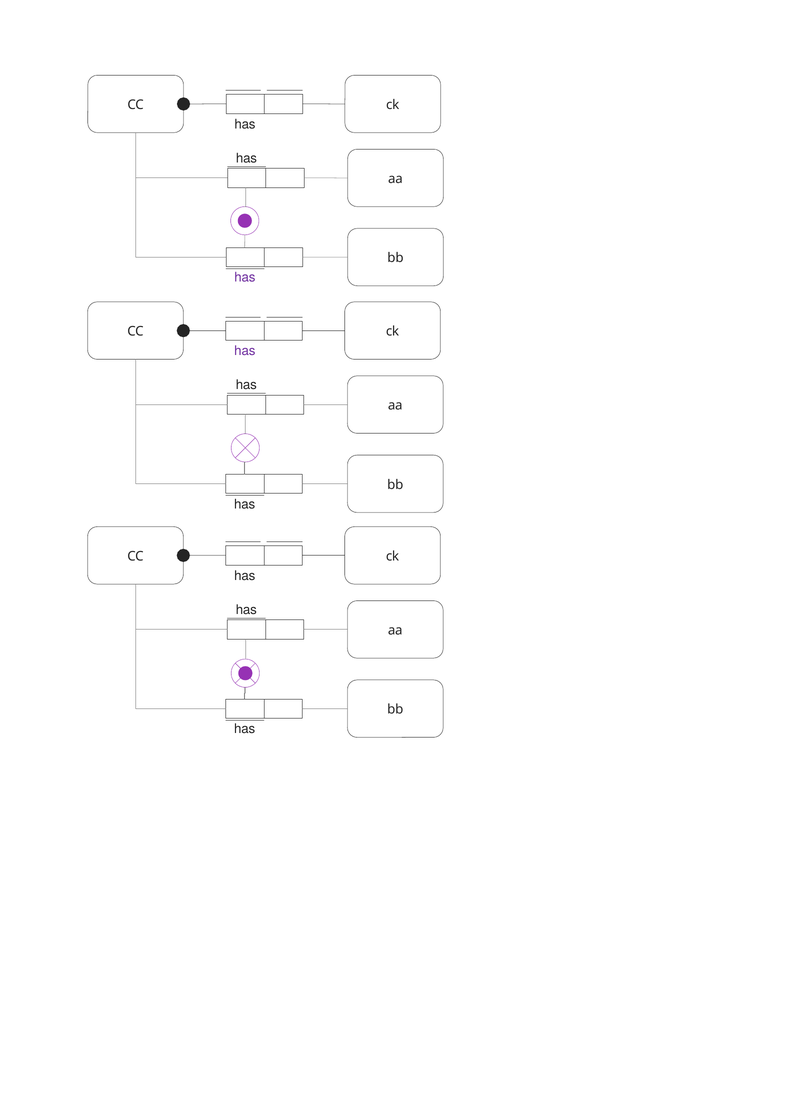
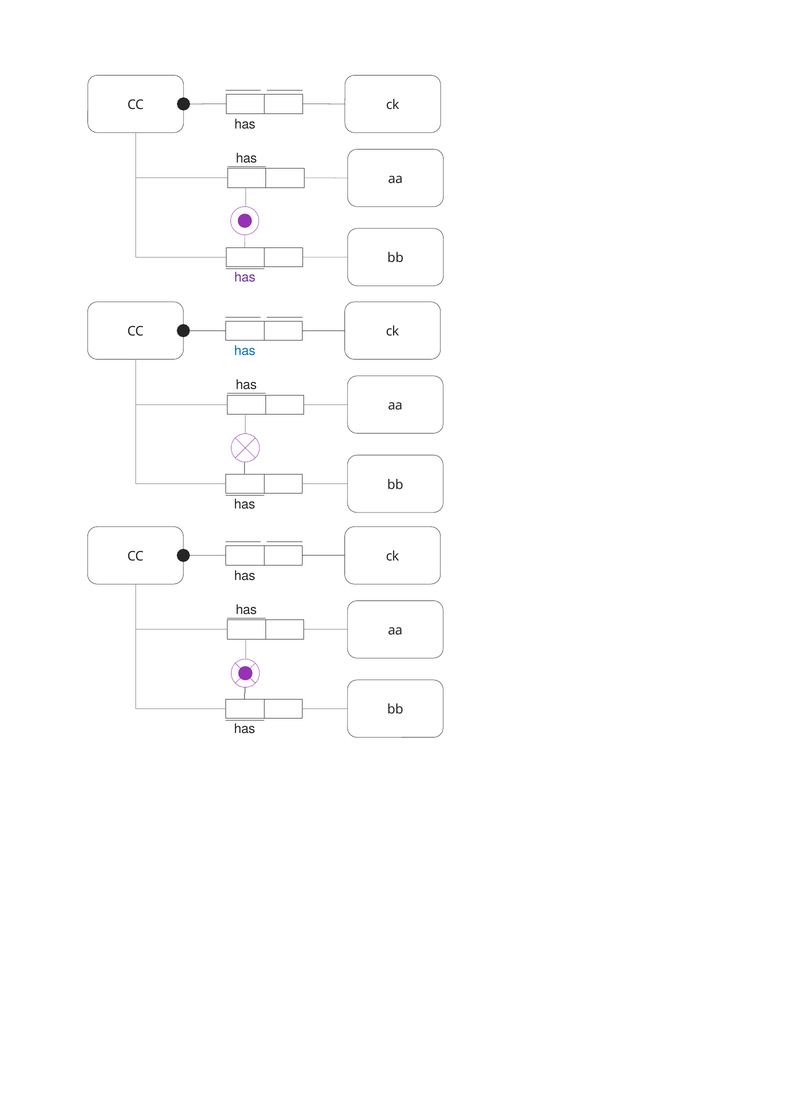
has colour: purple -> blue (245, 351)
